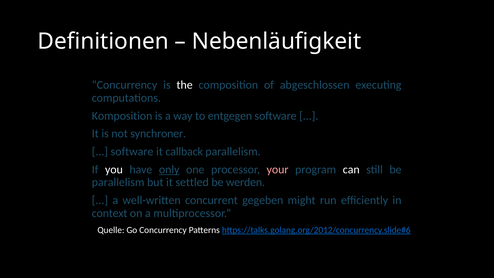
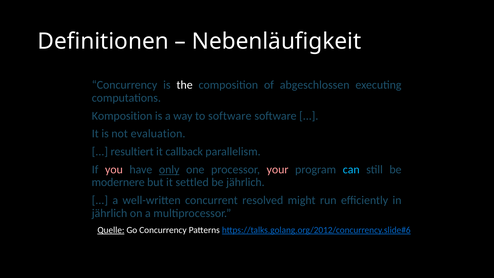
to entgegen: entgegen -> software (230, 116)
synchroner: synchroner -> evaluation (158, 134)
software: software -> resultiert (132, 152)
you colour: white -> pink (114, 170)
can colour: white -> light blue (351, 170)
parallelism: parallelism -> modernere (118, 182)
be werden: werden -> jährlich (245, 182)
gegeben: gegeben -> resolved (263, 200)
context: context -> jährlich (110, 213)
Quelle underline: none -> present (111, 230)
